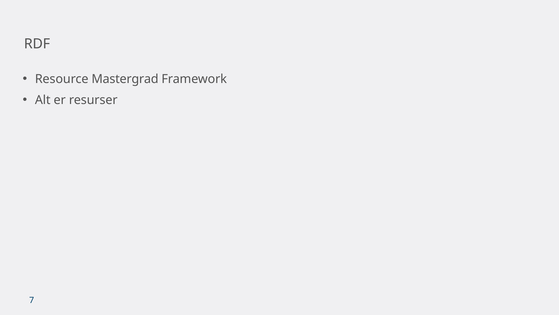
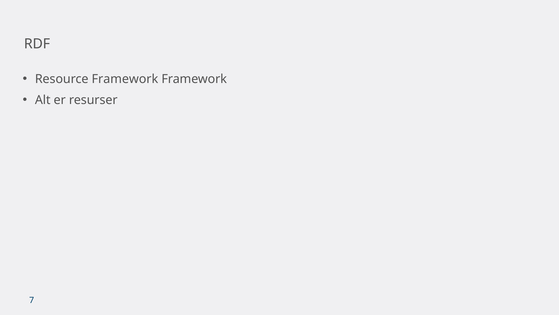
Resource Mastergrad: Mastergrad -> Framework (125, 79)
